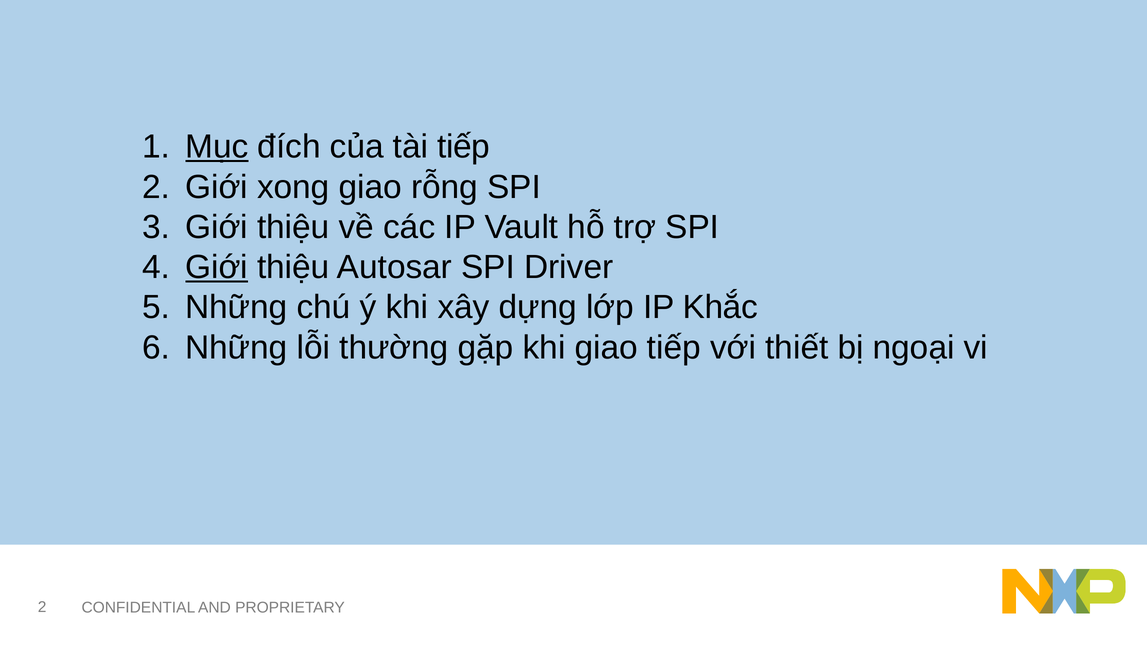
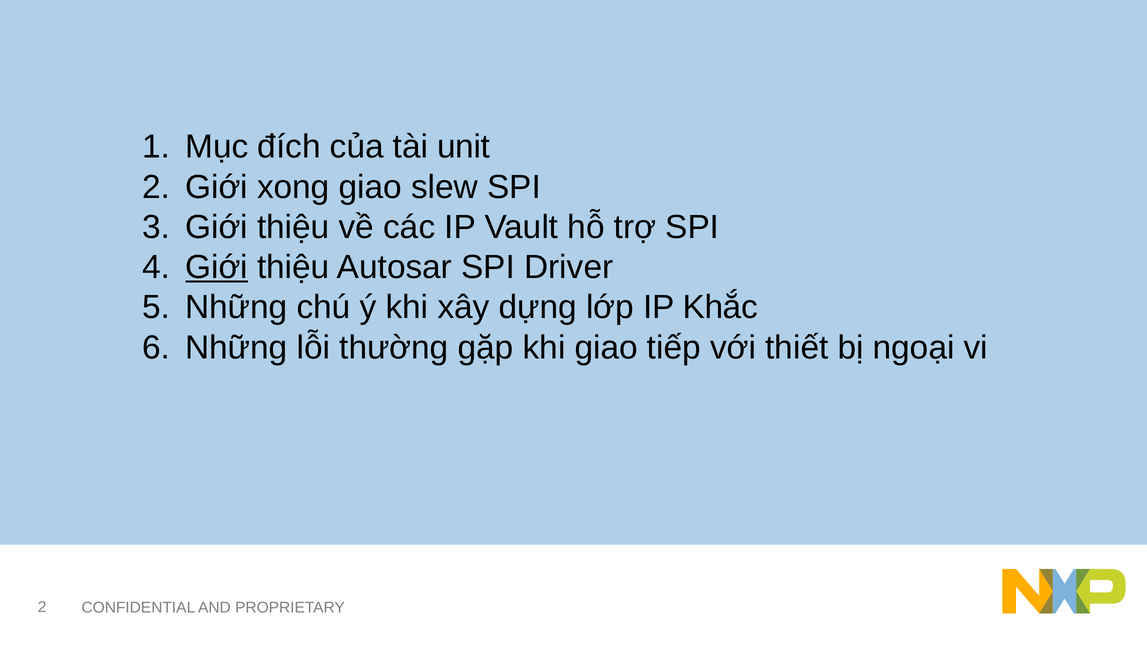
Mục underline: present -> none (217, 147)
tài tiếp: tiếp -> unit (464, 147)
rỗng: rỗng -> slew (445, 187)
